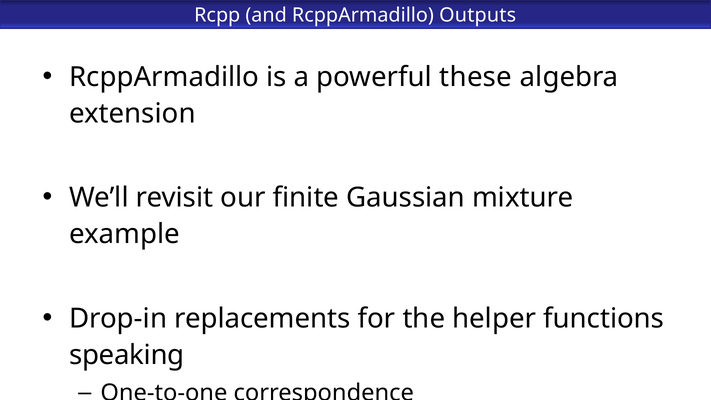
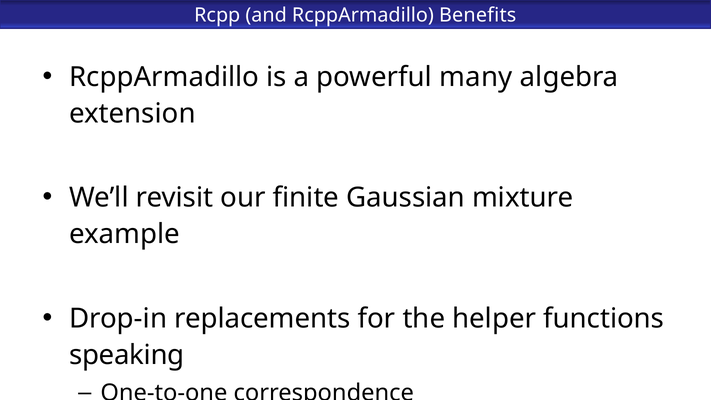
RcppArmadillo Outputs: Outputs -> Benefits (478, 15)
these: these -> many (476, 77)
